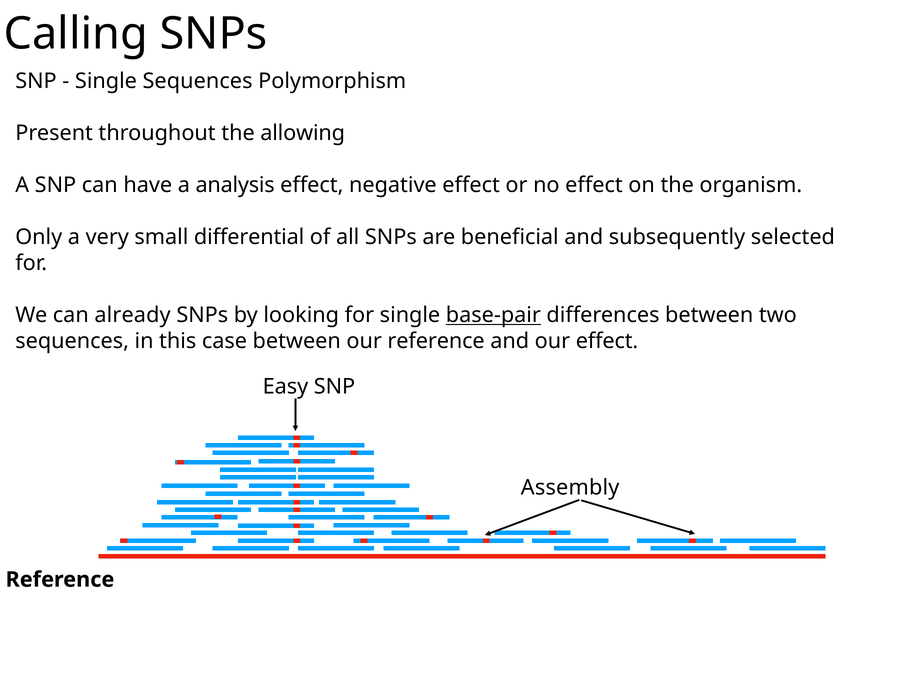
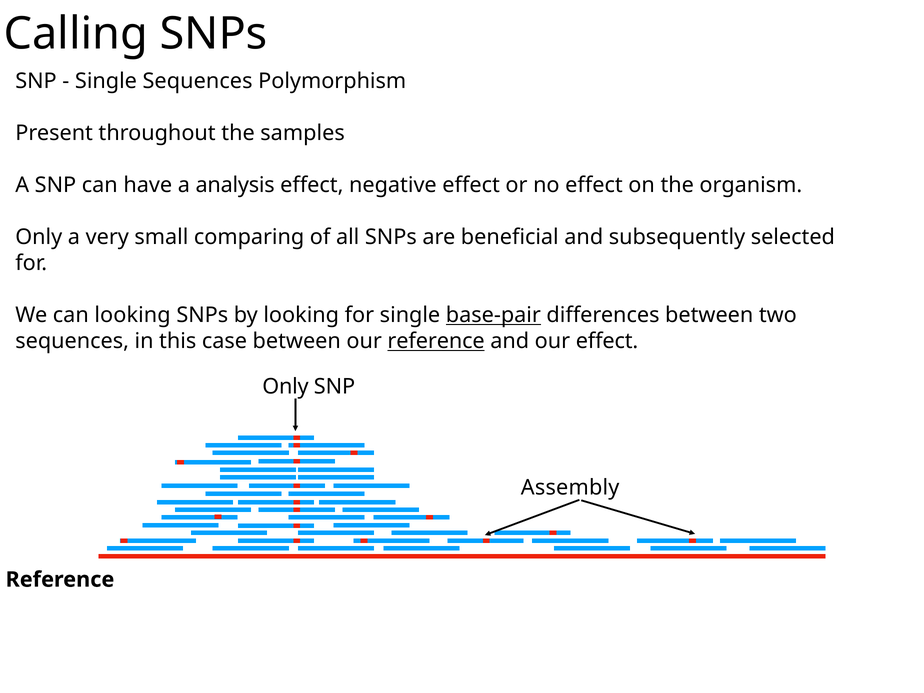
allowing: allowing -> samples (303, 133)
differential: differential -> comparing (249, 237)
can already: already -> looking (133, 315)
reference underline: none -> present (436, 341)
Easy: Easy -> Only (286, 386)
